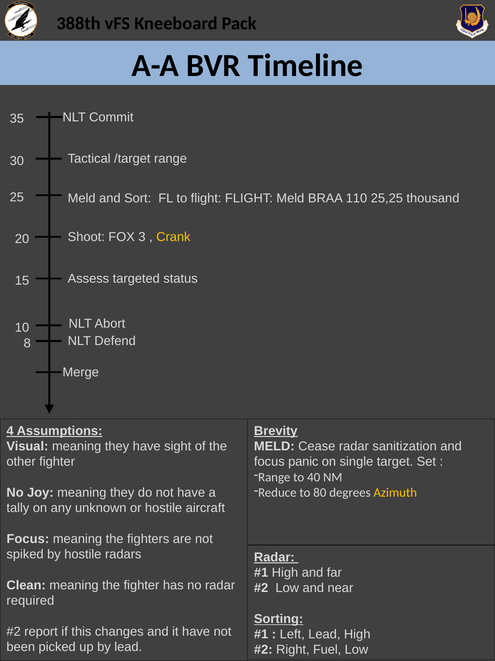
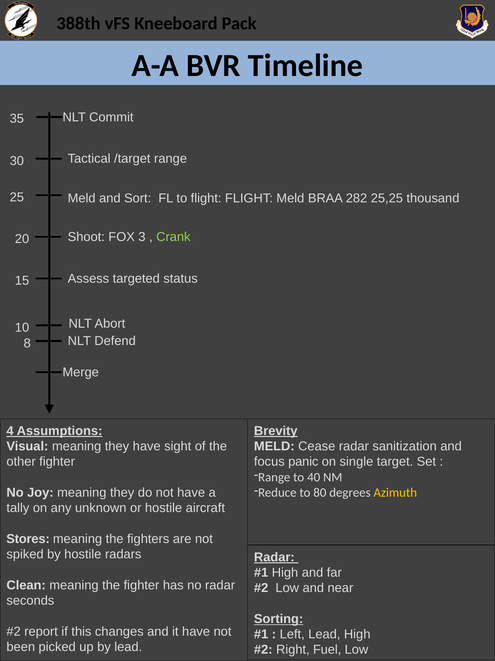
110: 110 -> 282 (356, 198)
Crank colour: yellow -> light green (173, 236)
Focus: Focus -> Stores (28, 538)
required: required -> seconds (30, 600)
